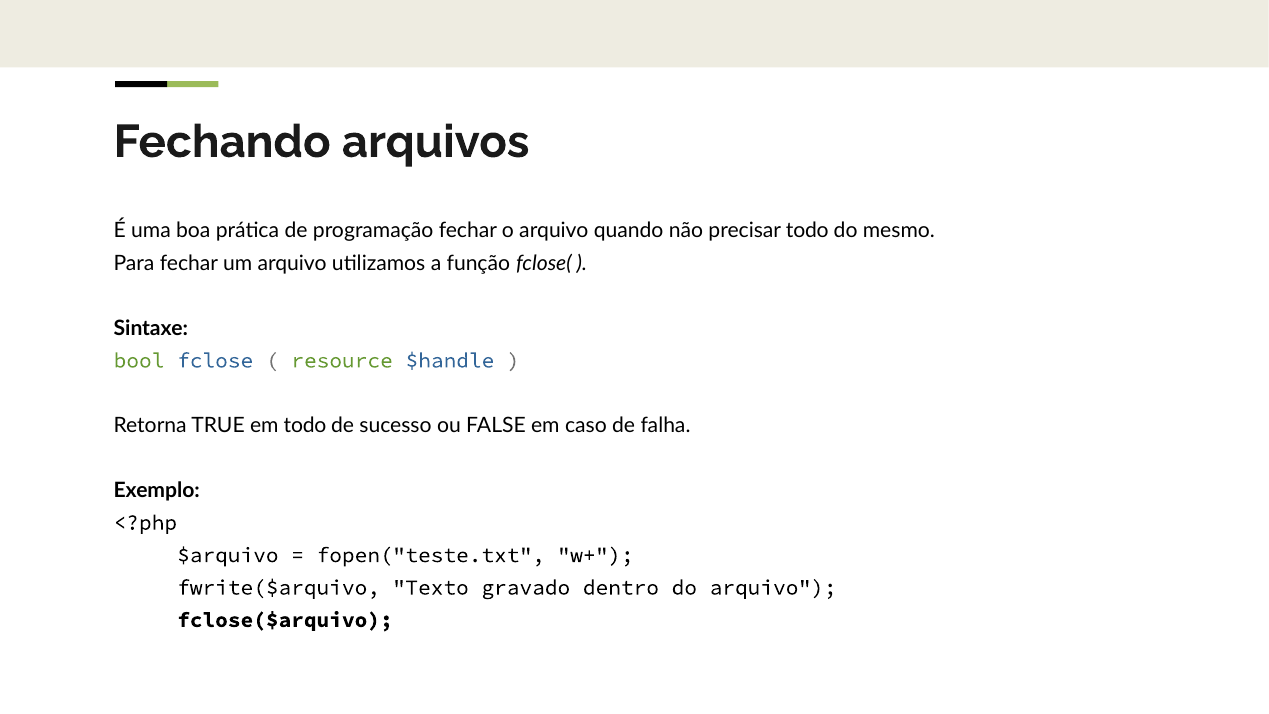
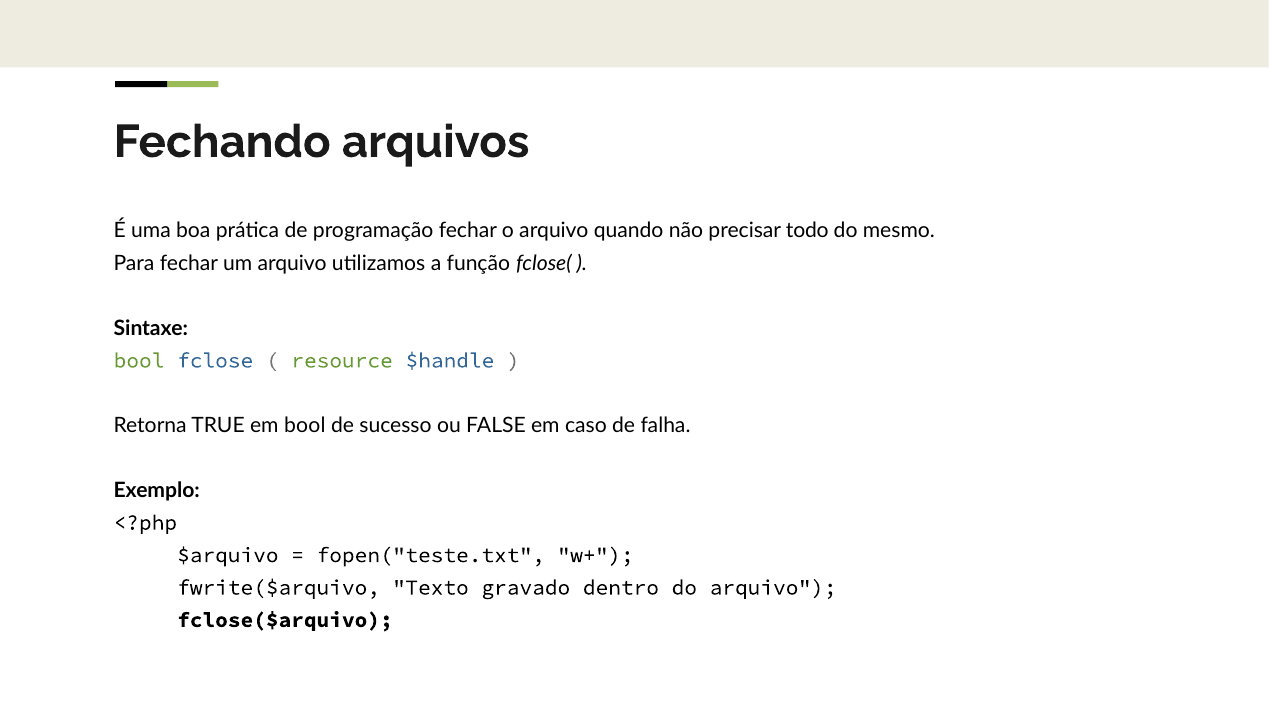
em todo: todo -> bool (305, 425)
